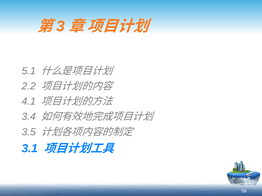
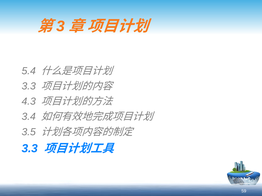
5.1: 5.1 -> 5.4 (29, 71)
2.2: 2.2 -> 3.3 (29, 86)
4.1: 4.1 -> 4.3 (29, 102)
3.1: 3.1 -> 3.3 (30, 149)
